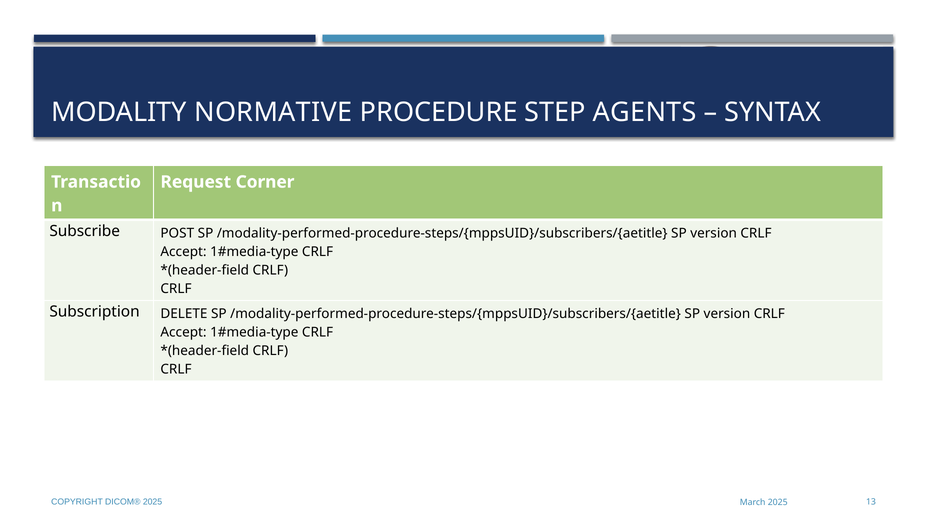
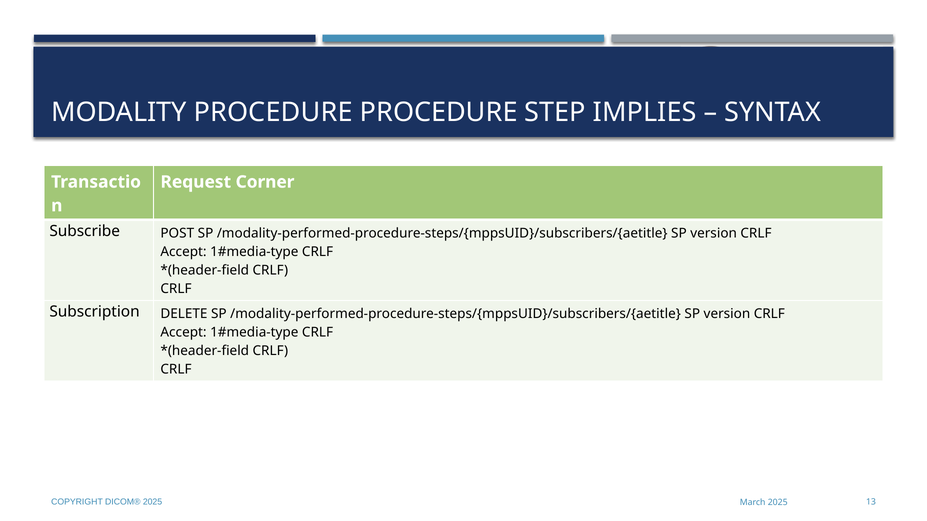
MODALITY NORMATIVE: NORMATIVE -> PROCEDURE (273, 113)
AGENTS: AGENTS -> IMPLIES (645, 113)
